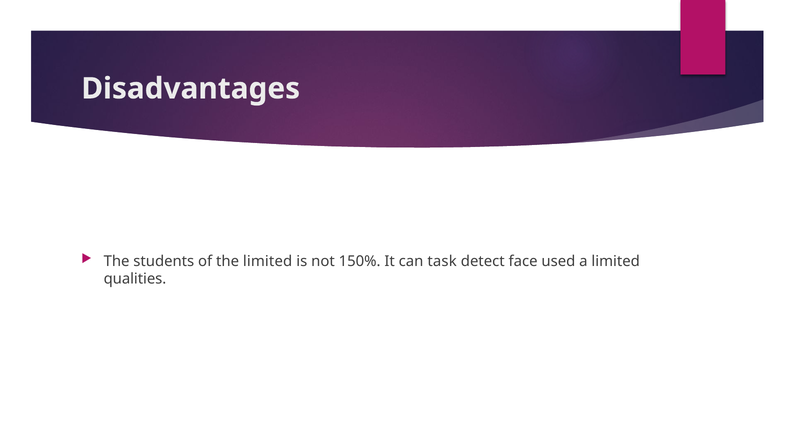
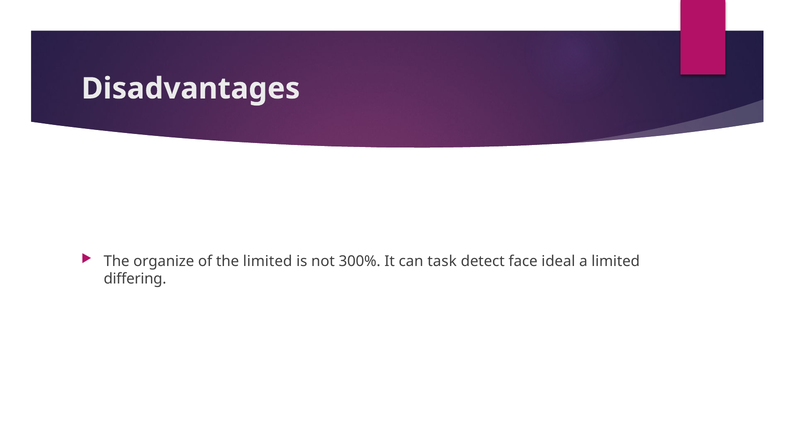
students: students -> organize (164, 261)
150%: 150% -> 300% (360, 261)
used: used -> ideal (558, 261)
qualities: qualities -> differing (135, 279)
